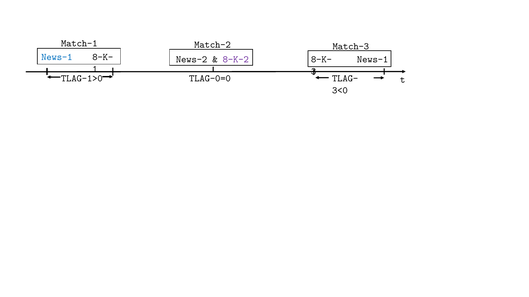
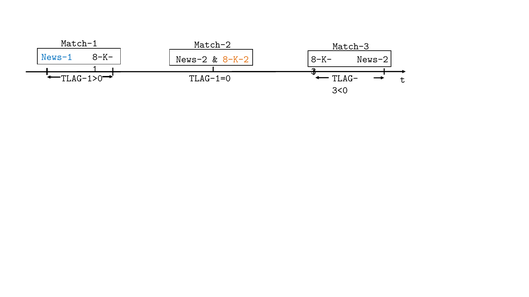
8-K-2 colour: purple -> orange (236, 59)
News-1: News-1 -> News-2 (373, 59)
TLAG-0=0: TLAG-0=0 -> TLAG-1=0 (210, 78)
